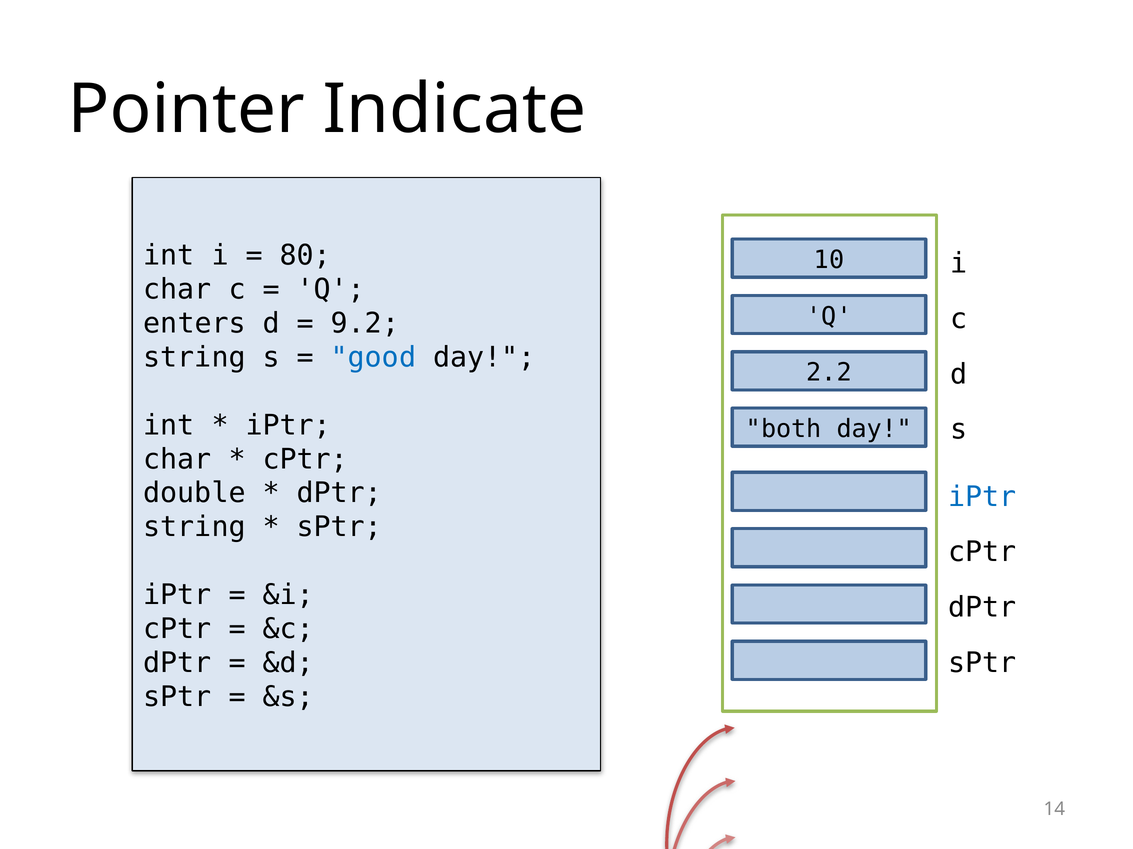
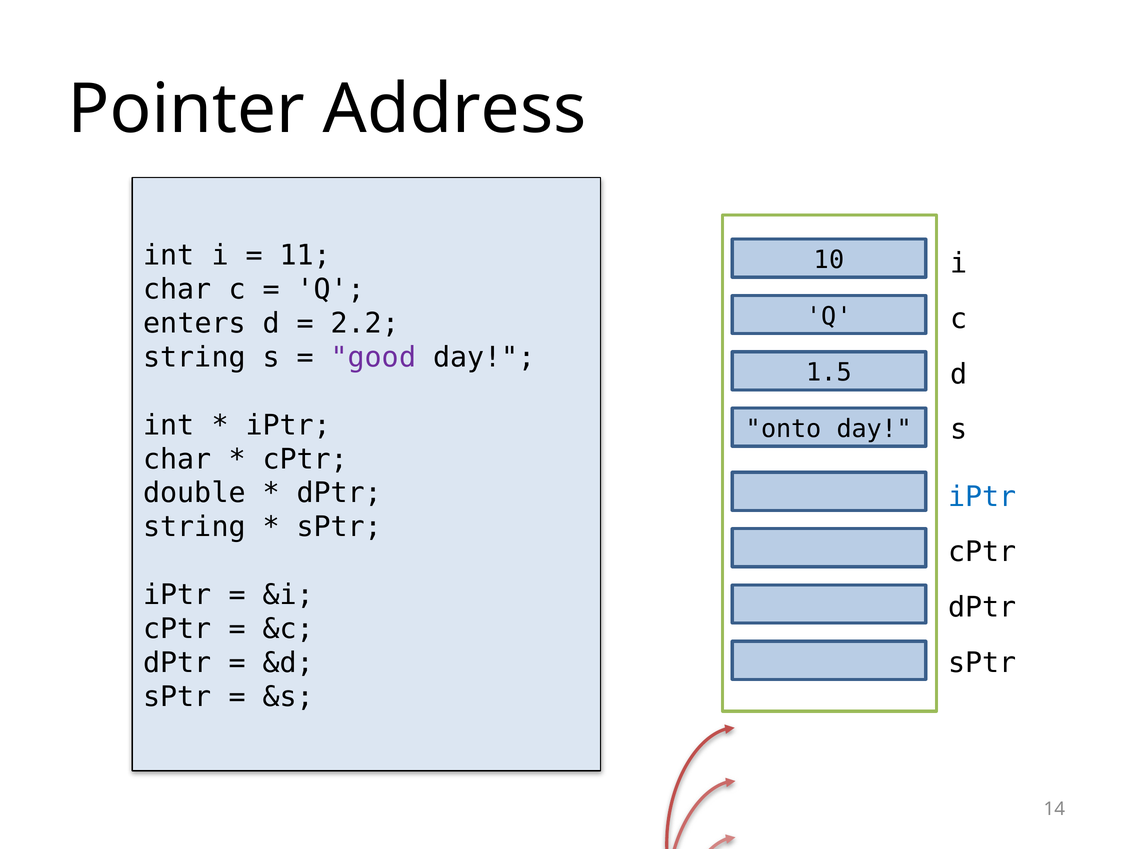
Indicate: Indicate -> Address (455, 110)
80: 80 -> 11 (305, 256)
9.2: 9.2 -> 2.2 (365, 324)
good colour: blue -> purple (373, 358)
2.2: 2.2 -> 1.5 (829, 373)
both: both -> onto (784, 429)
